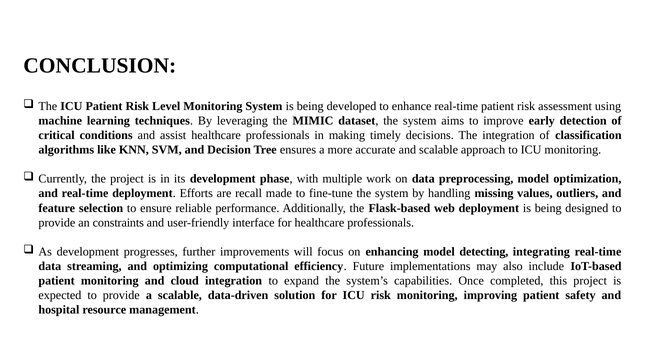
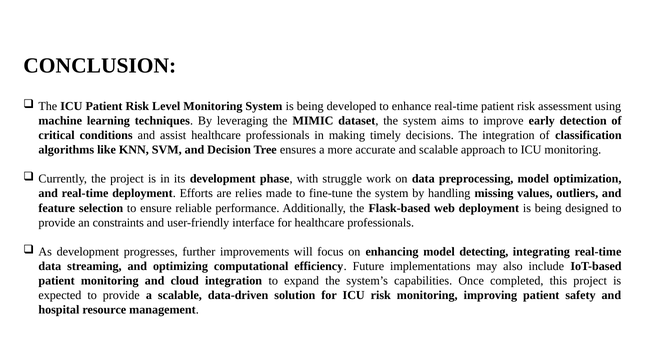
multiple: multiple -> struggle (342, 179)
recall: recall -> relies (249, 193)
